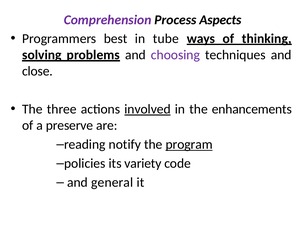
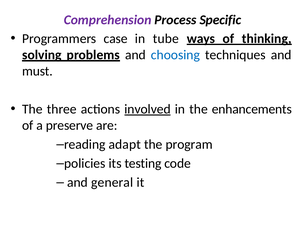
Aspects: Aspects -> Specific (220, 20)
best: best -> case (116, 39)
choosing colour: purple -> blue (175, 55)
close: close -> must (37, 71)
notify: notify -> adapt (125, 144)
program underline: present -> none (189, 144)
variety: variety -> testing (143, 163)
